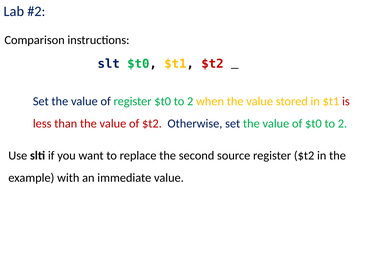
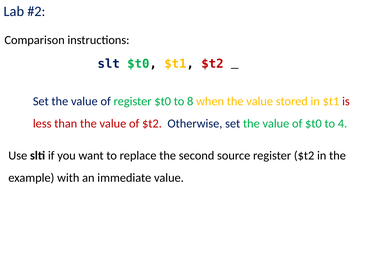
register $t0 to 2: 2 -> 8 (190, 102)
of $t0 to 2: 2 -> 4 (343, 124)
